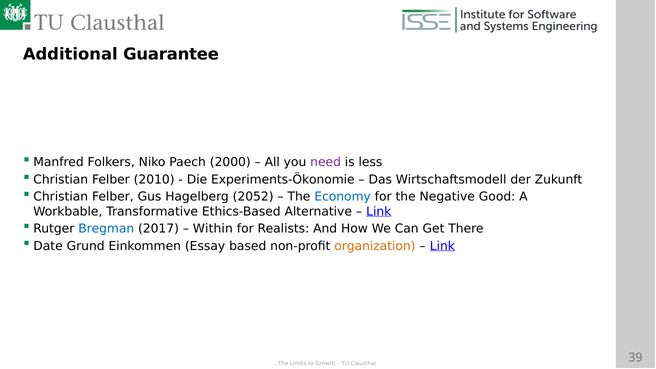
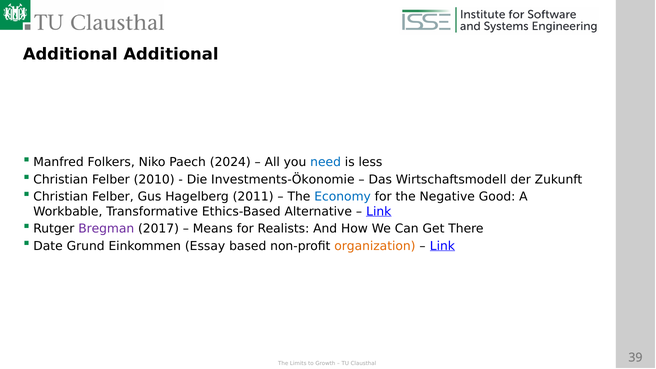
Additional Guarantee: Guarantee -> Additional (171, 55)
2000: 2000 -> 2024 (230, 162)
need colour: purple -> blue (326, 162)
Experiments-Ökonomie: Experiments-Ökonomie -> Investments-Ökonomie (283, 180)
2052: 2052 -> 2011 (253, 197)
Bregman colour: blue -> purple (106, 229)
Within: Within -> Means (213, 229)
